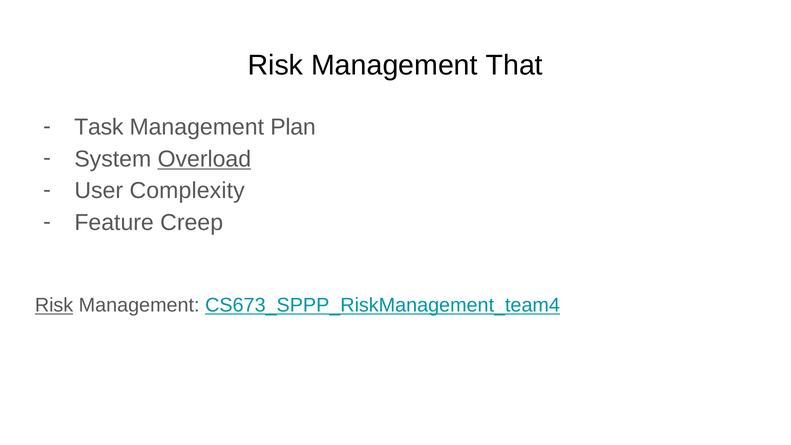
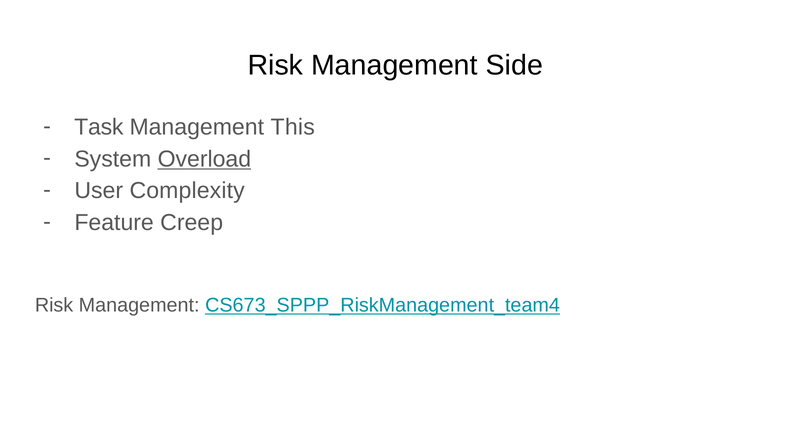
That: That -> Side (514, 66)
Plan: Plan -> This (293, 127)
Risk underline: present -> none (54, 305)
